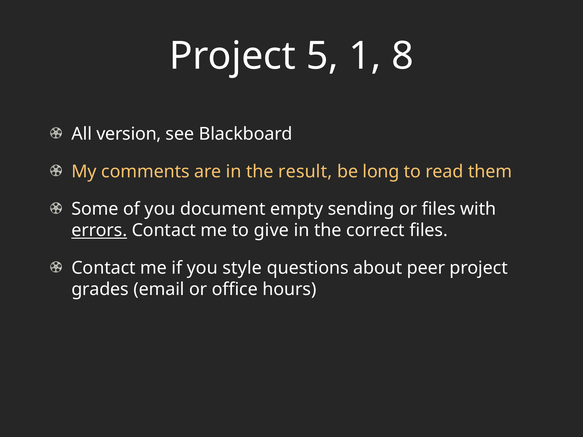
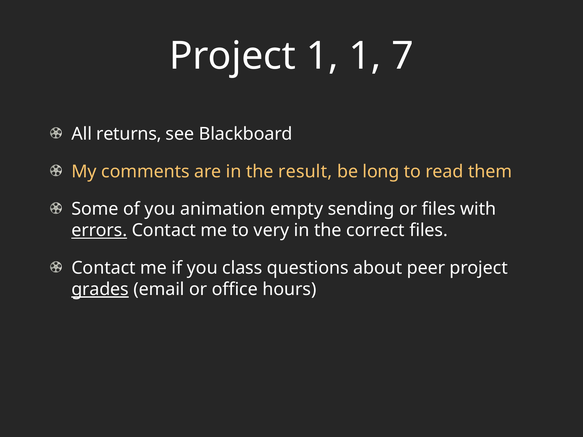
Project 5: 5 -> 1 (322, 56)
8: 8 -> 7 (403, 56)
version: version -> returns (129, 134)
document: document -> animation (223, 209)
give: give -> very (271, 231)
style: style -> class (242, 268)
grades underline: none -> present (100, 289)
